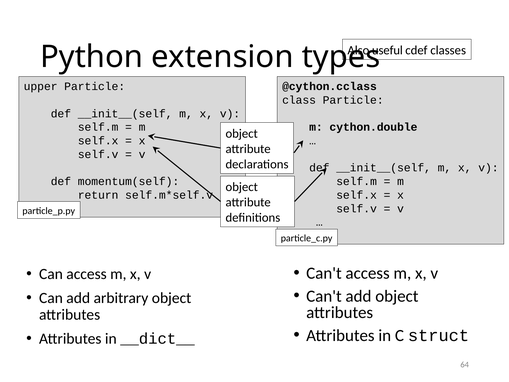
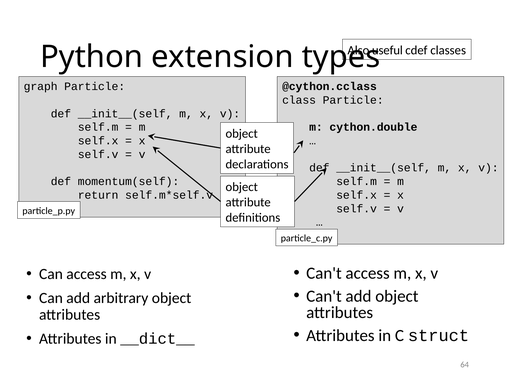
upper: upper -> graph (41, 86)
